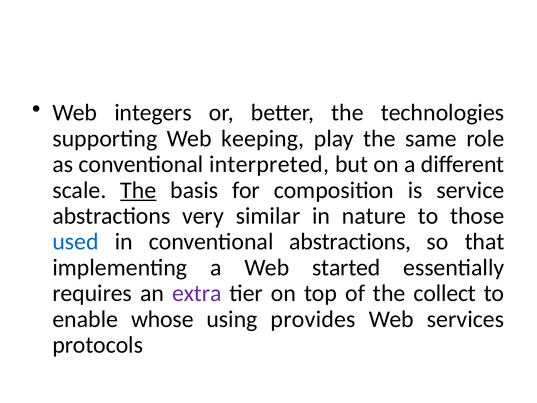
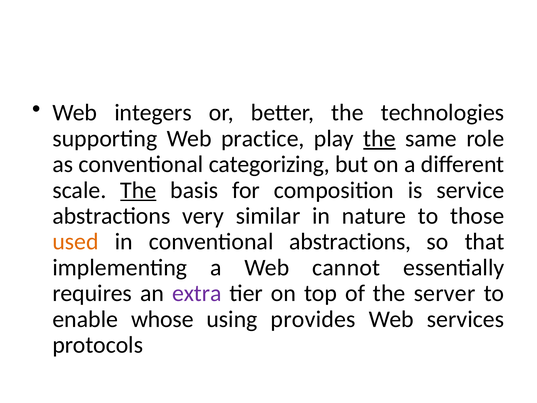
keeping: keeping -> practice (263, 138)
the underline: none -> present (379, 138)
interpreted: interpreted -> categorizing (269, 164)
used colour: blue -> orange (75, 242)
started: started -> cannot (346, 267)
collect: collect -> server (445, 293)
